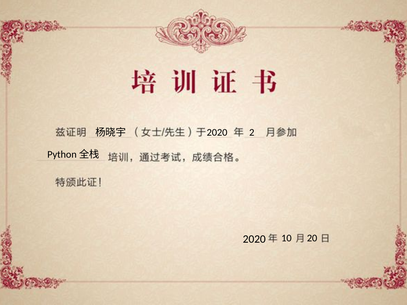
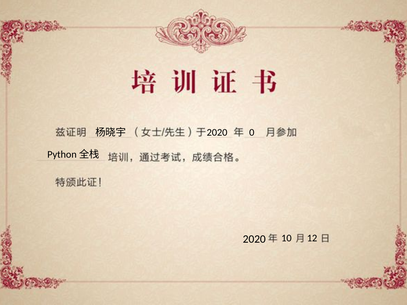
2: 2 -> 0 (252, 133)
20: 20 -> 12 (312, 238)
